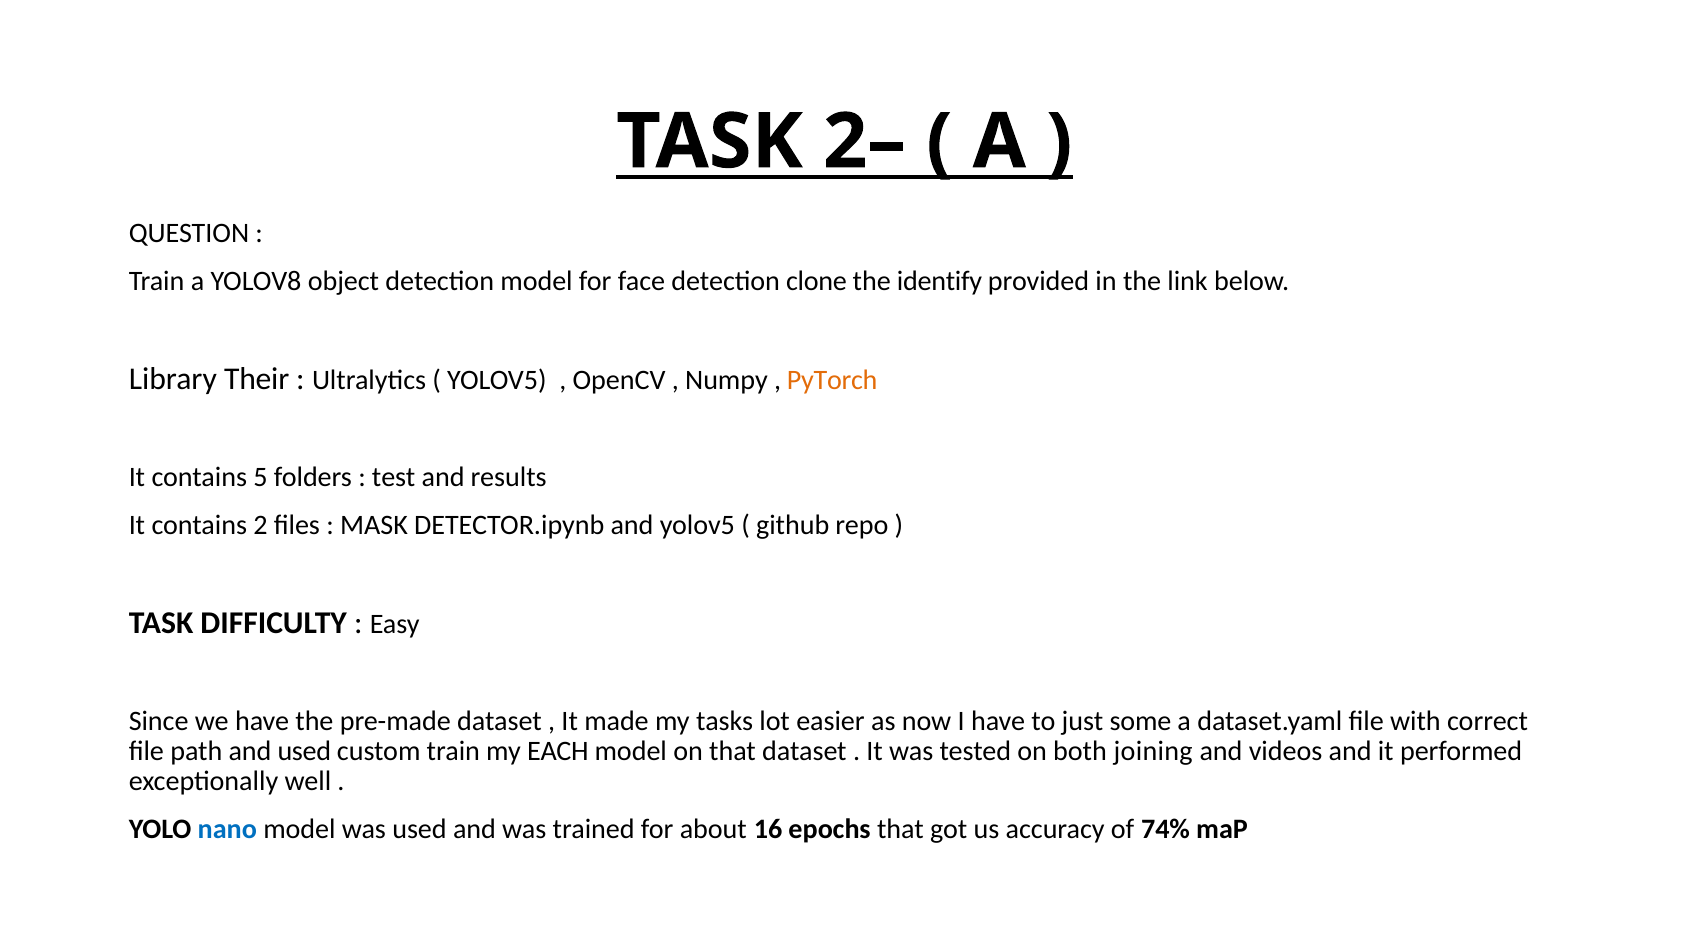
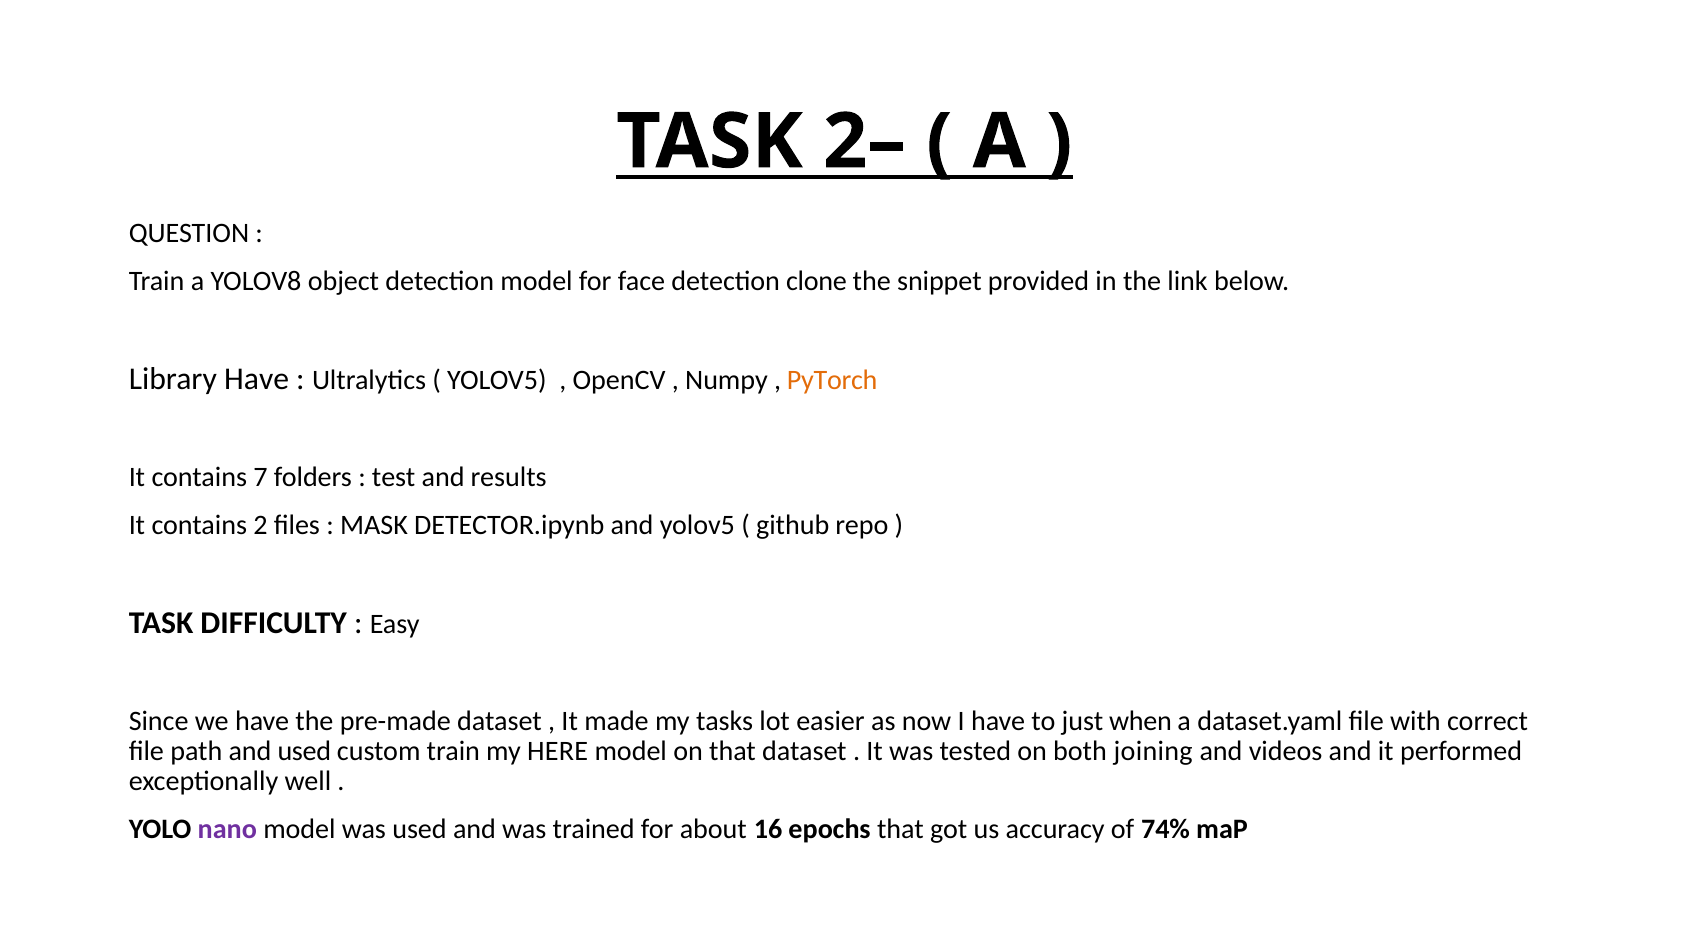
identify: identify -> snippet (939, 281)
Library Their: Their -> Have (257, 379)
5: 5 -> 7 (260, 477)
some: some -> when (1141, 721)
EACH: EACH -> HERE (558, 751)
nano colour: blue -> purple (227, 830)
